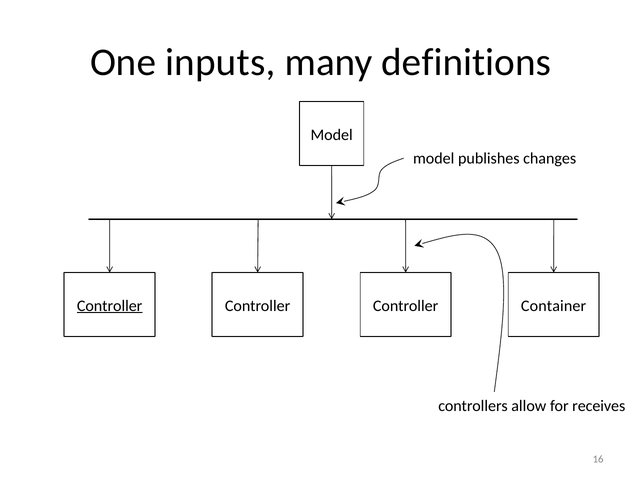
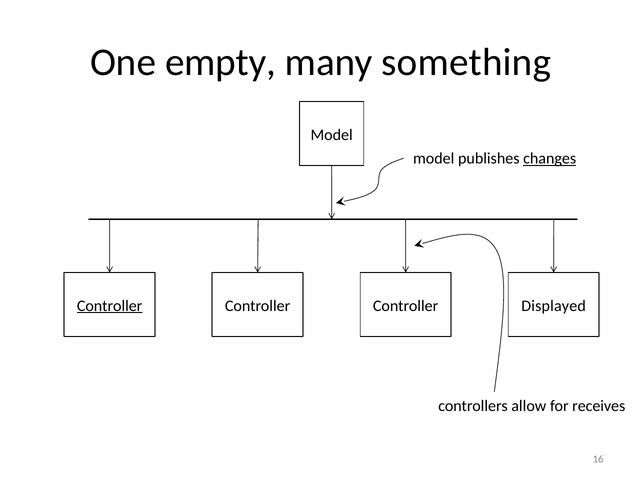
inputs: inputs -> empty (221, 62)
definitions: definitions -> something (466, 62)
changes underline: none -> present (550, 159)
Container: Container -> Displayed (554, 306)
